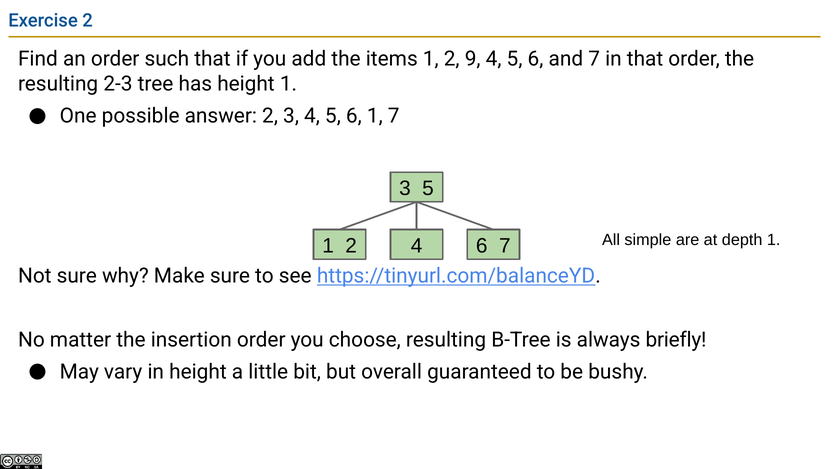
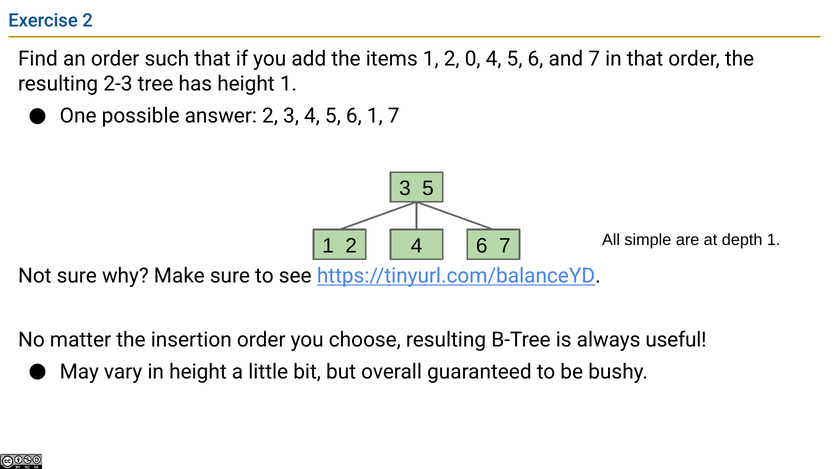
9: 9 -> 0 (473, 59)
briefly: briefly -> useful (676, 339)
